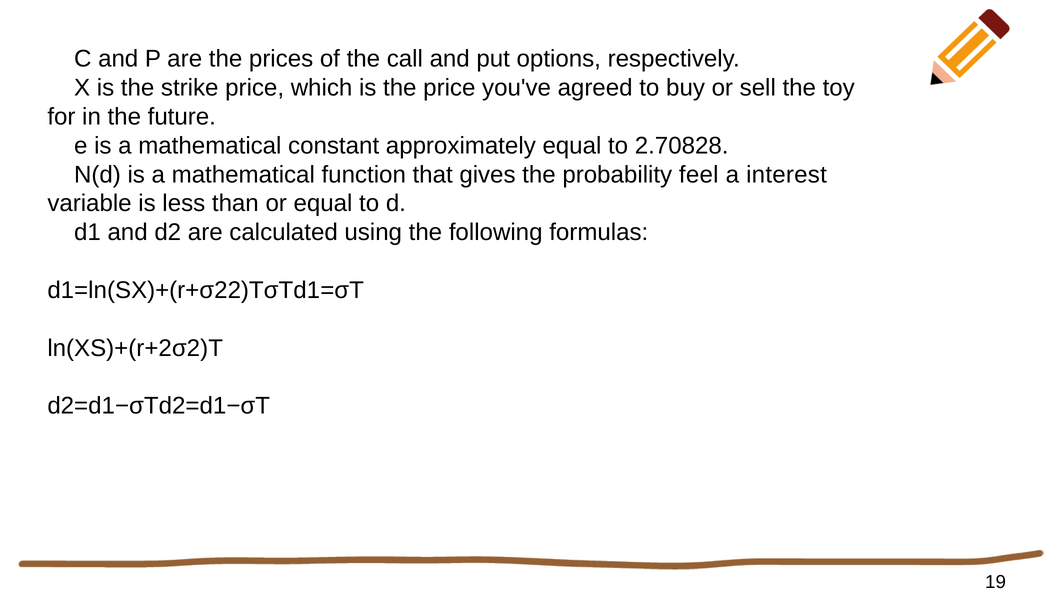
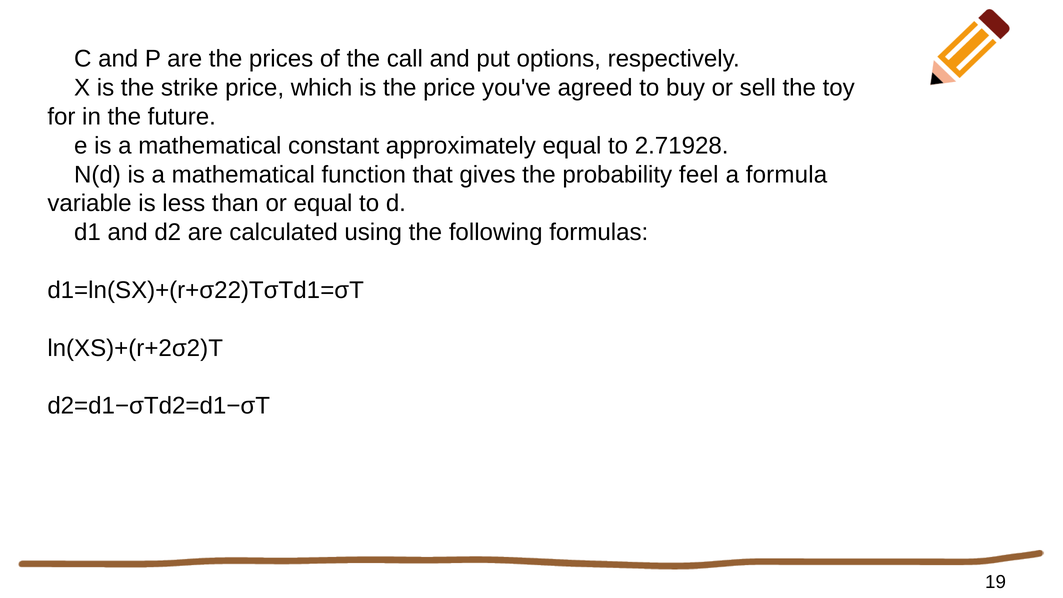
2.70828: 2.70828 -> 2.71928 (682, 146)
interest: interest -> formula (787, 175)
